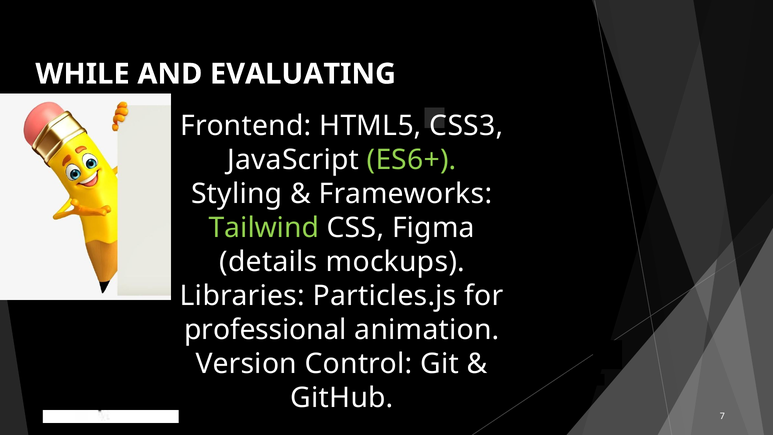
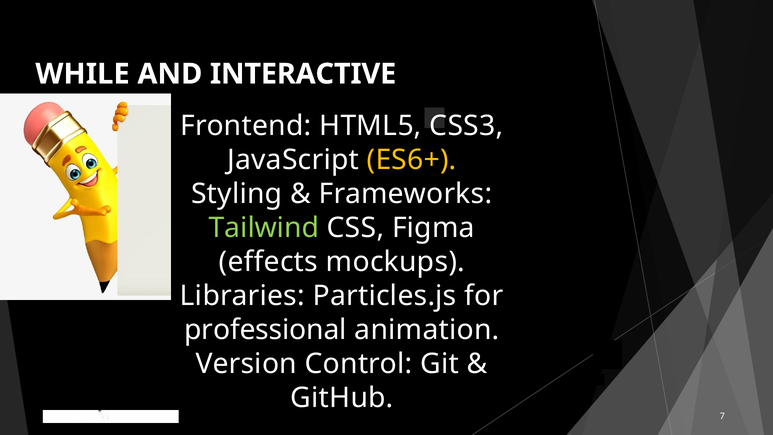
EVALUATING: EVALUATING -> INTERACTIVE (303, 74)
ES6+ colour: light green -> yellow (412, 160)
details: details -> effects (268, 262)
